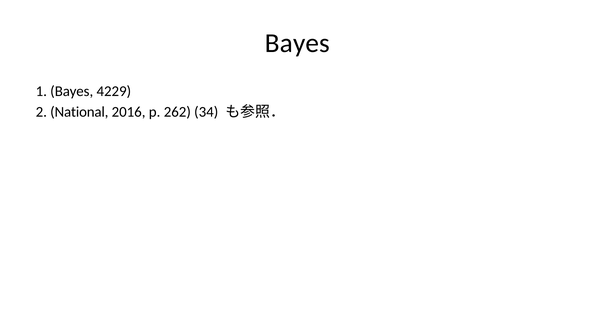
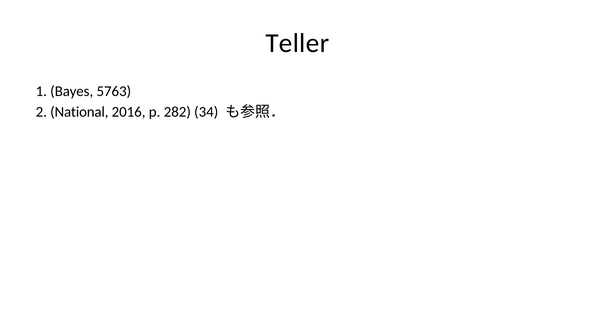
Bayes: Bayes -> Teller (297, 43)
4229: 4229 -> 5763 (114, 91)
262: 262 -> 282 (177, 112)
